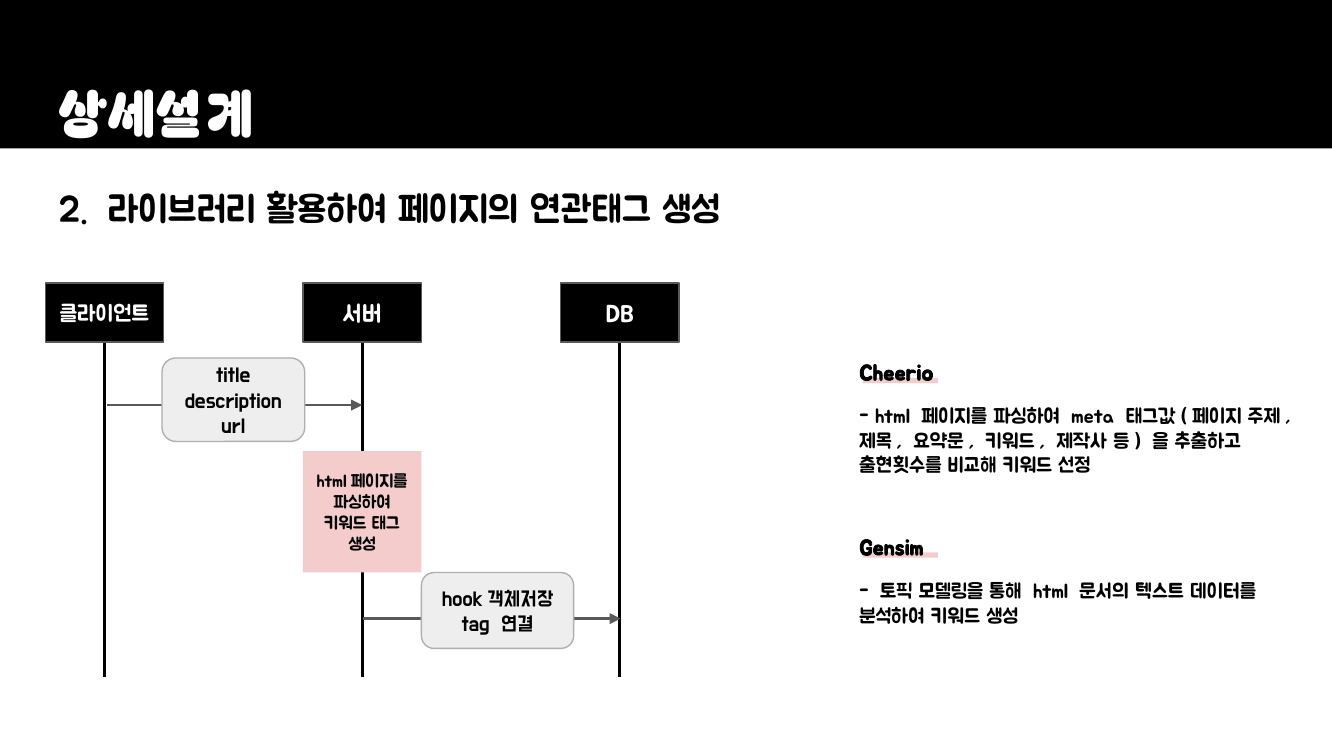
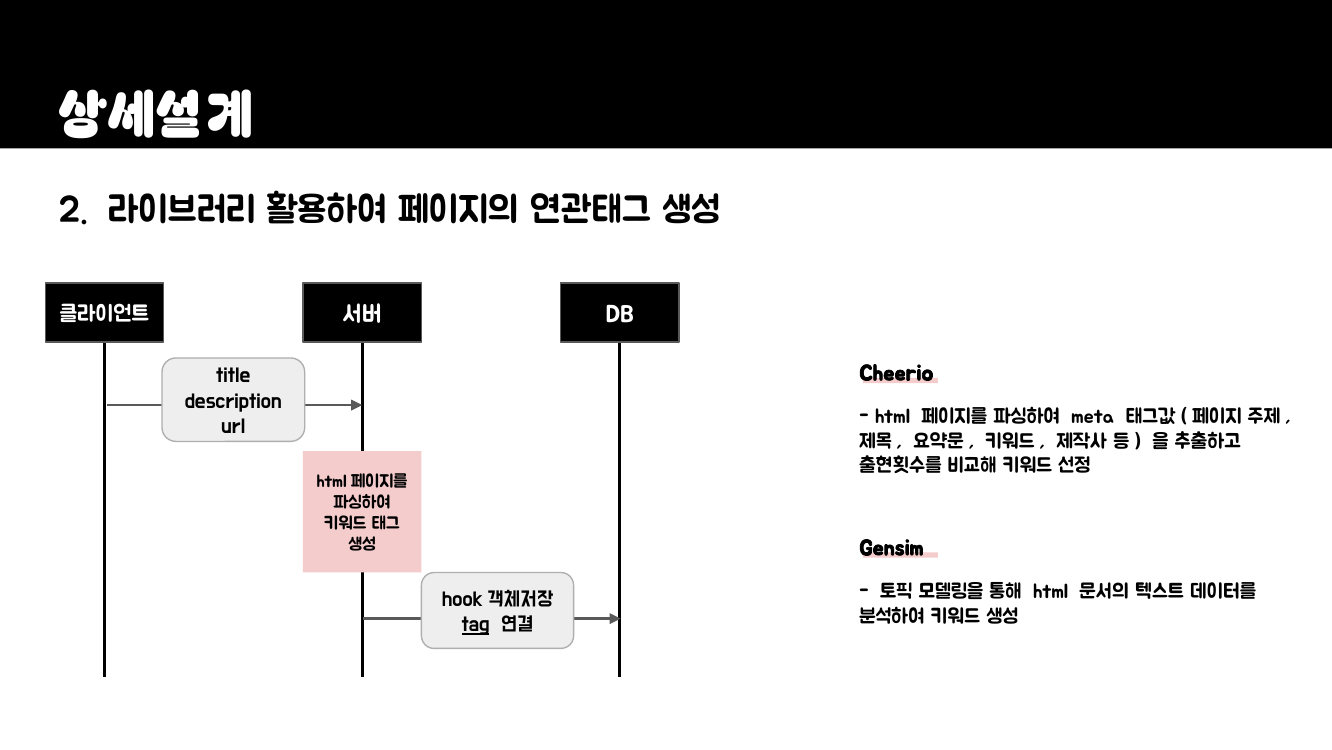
tag underline: none -> present (475, 624)
